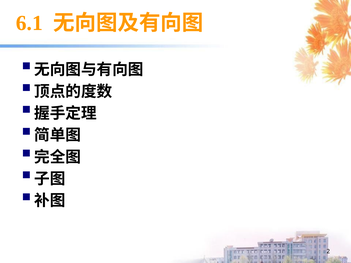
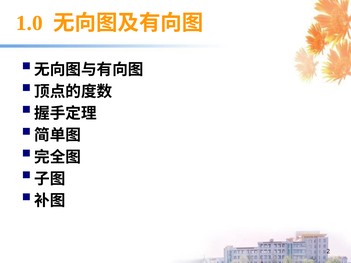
6.1: 6.1 -> 1.0 (29, 23)
